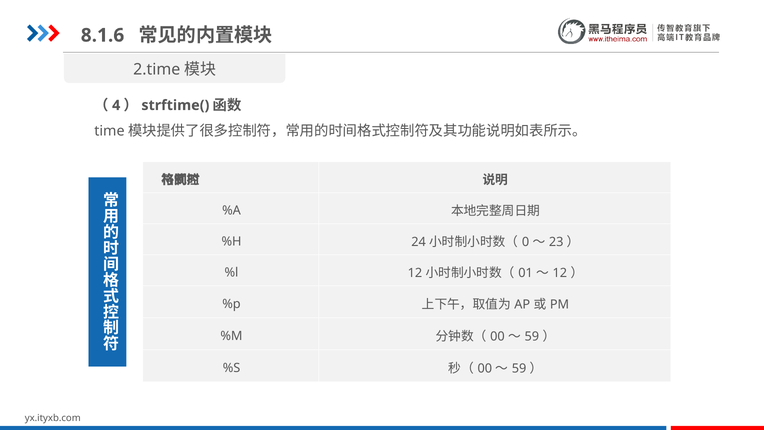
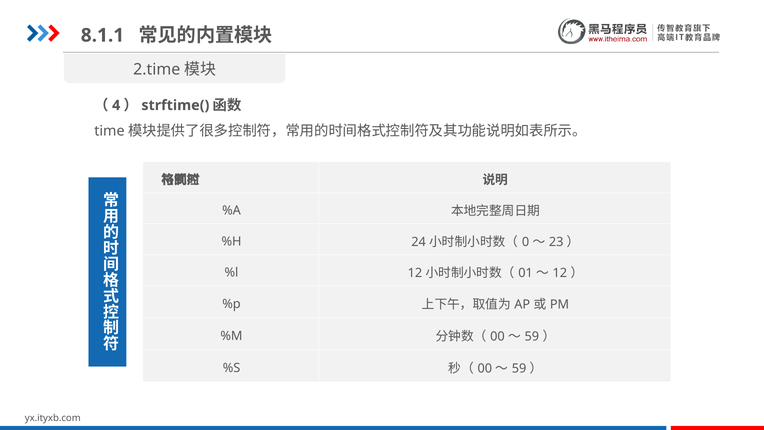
8.1.6: 8.1.6 -> 8.1.1 (103, 35)
